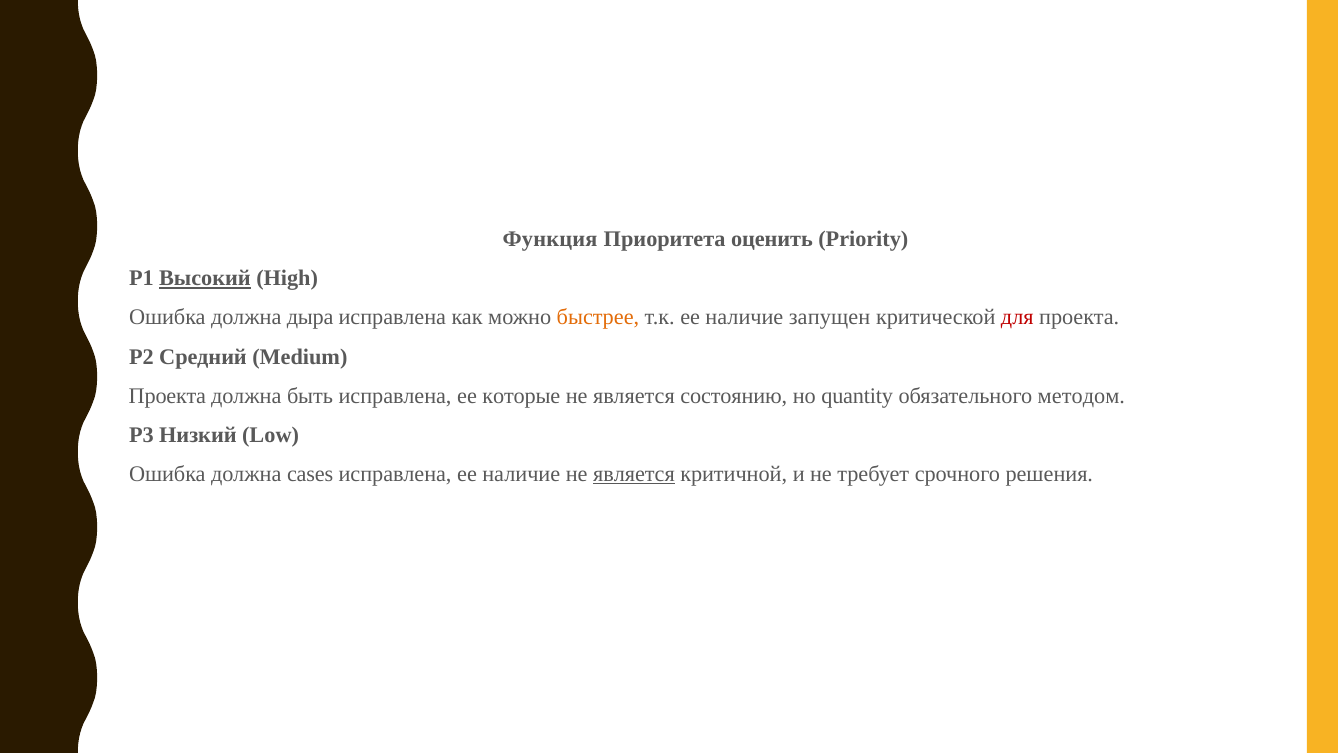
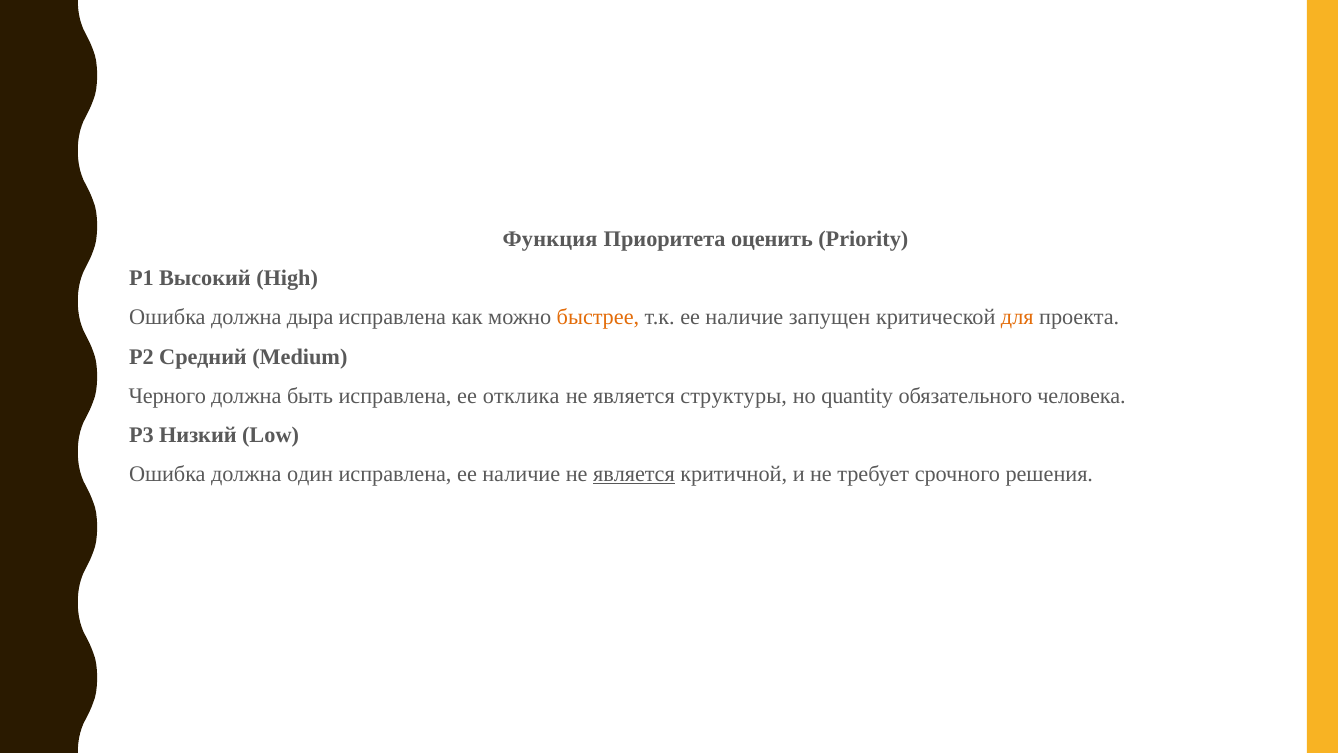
Высокий underline: present -> none (205, 278)
для colour: red -> orange (1017, 317)
Проекта: Проекта -> Черного (167, 396)
которые: которые -> отклика (521, 396)
состоянию: состоянию -> структуры (734, 396)
методом: методом -> человека (1082, 396)
cases: cases -> один (310, 474)
